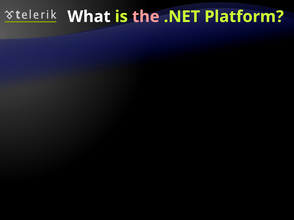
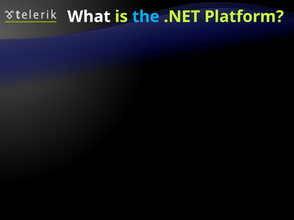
the colour: pink -> light blue (146, 17)
